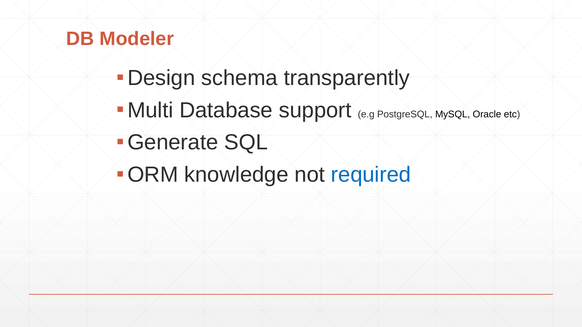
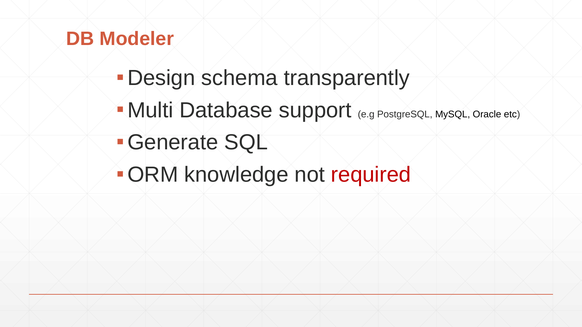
required colour: blue -> red (371, 175)
